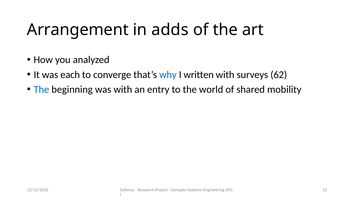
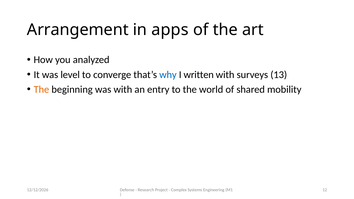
adds: adds -> apps (170, 30)
each: each -> level (70, 75)
62: 62 -> 13 (279, 75)
The colour: blue -> orange (41, 90)
